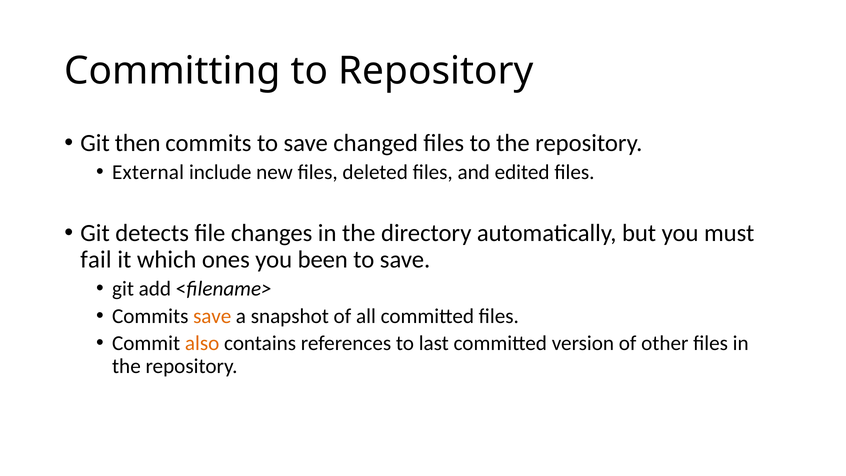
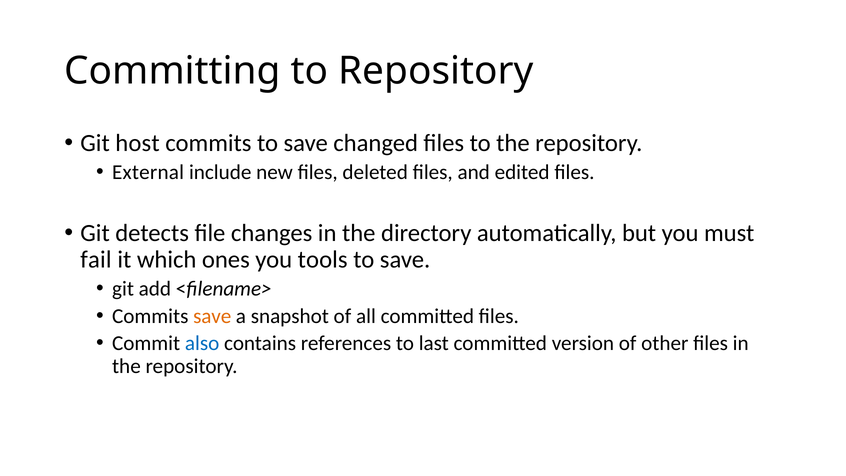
then: then -> host (137, 143)
been: been -> tools (323, 260)
also colour: orange -> blue (202, 343)
